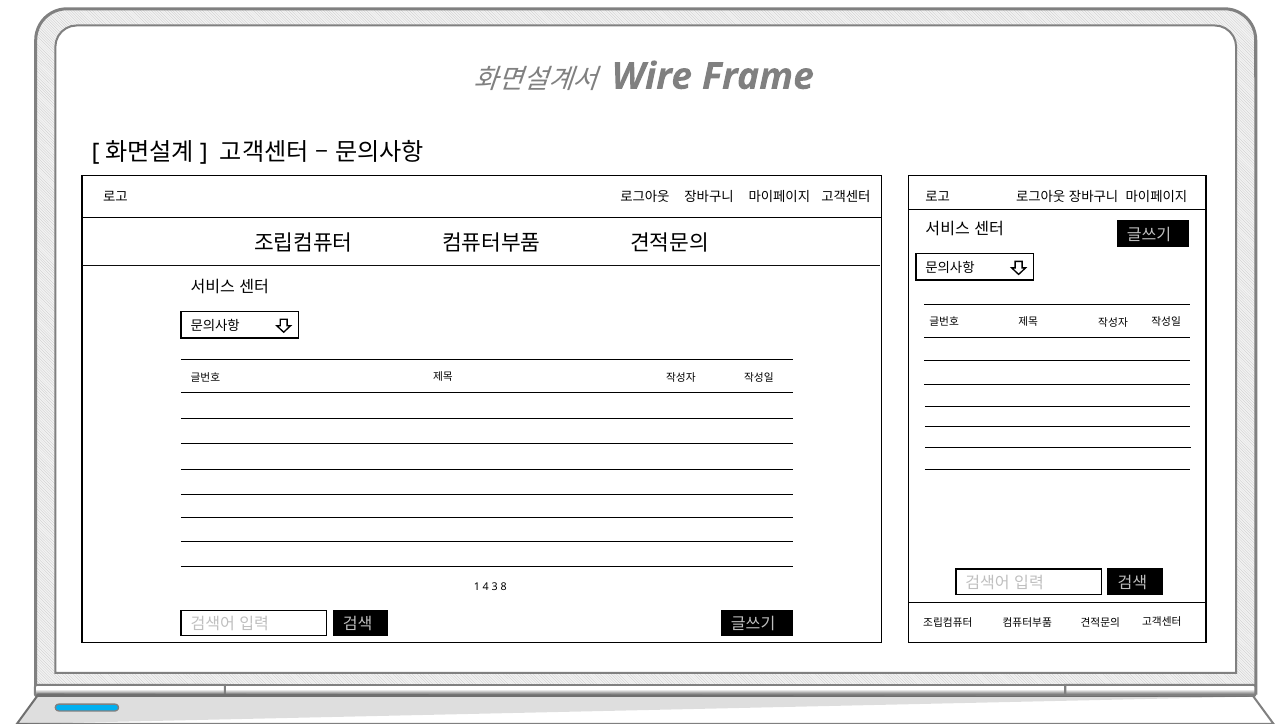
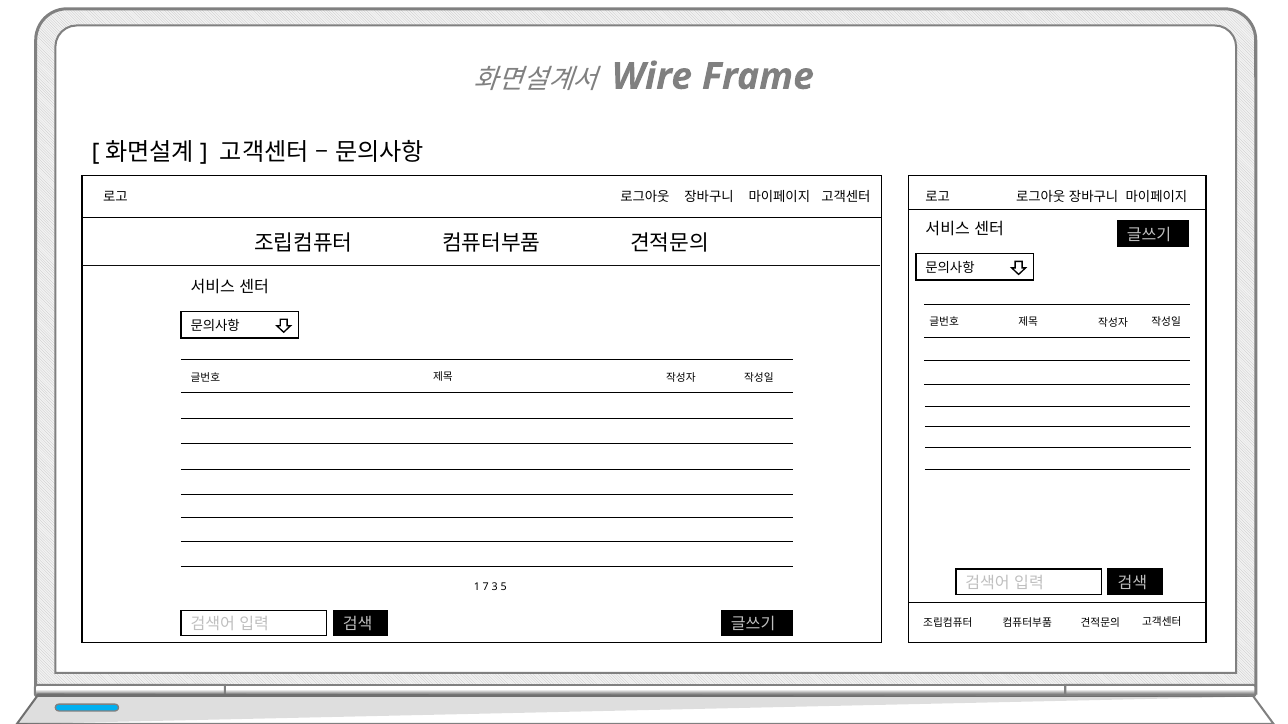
4: 4 -> 7 (486, 587)
8: 8 -> 5 (504, 587)
